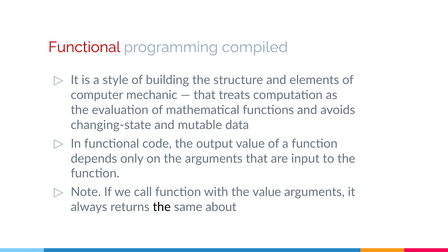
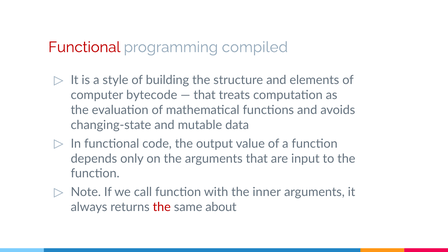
mechanic: mechanic -> bytecode (152, 95)
the value: value -> inner (267, 192)
the colour: black -> red (162, 207)
